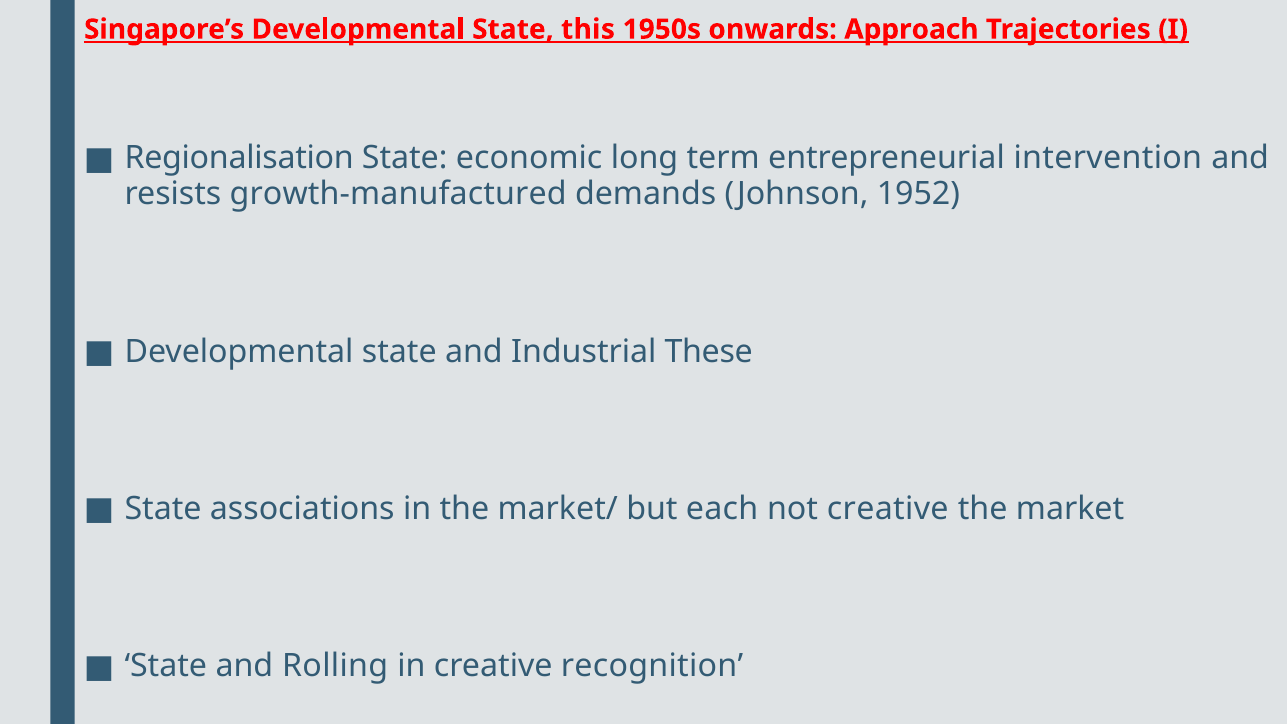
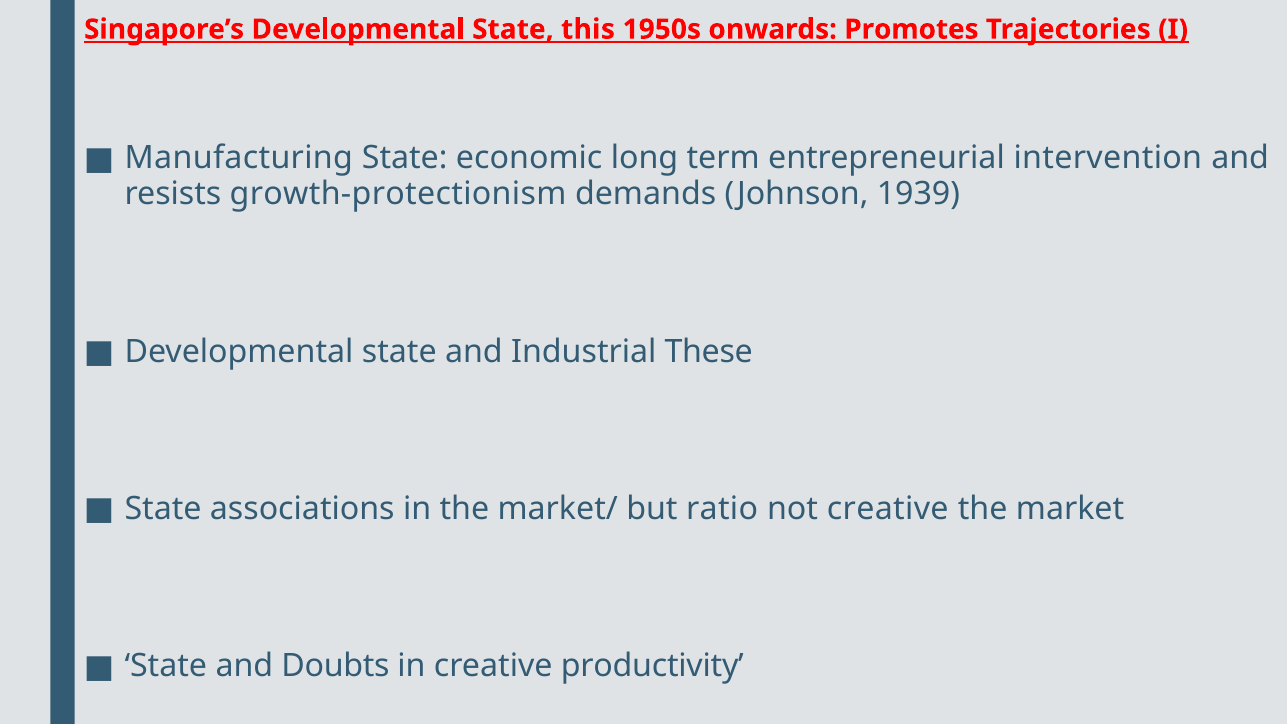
Approach: Approach -> Promotes (911, 29)
Regionalisation: Regionalisation -> Manufacturing (239, 158)
growth-manufactured: growth-manufactured -> growth-protectionism (398, 194)
1952: 1952 -> 1939 (918, 194)
each: each -> ratio (722, 509)
Rolling: Rolling -> Doubts (335, 666)
recognition: recognition -> productivity (652, 666)
